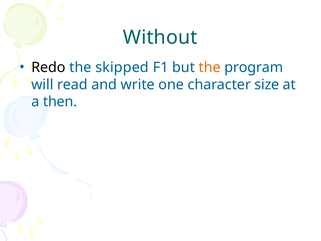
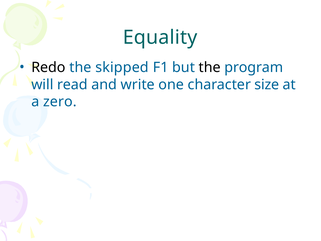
Without: Without -> Equality (160, 37)
the colour: orange -> black (210, 67)
then: then -> zero (60, 102)
